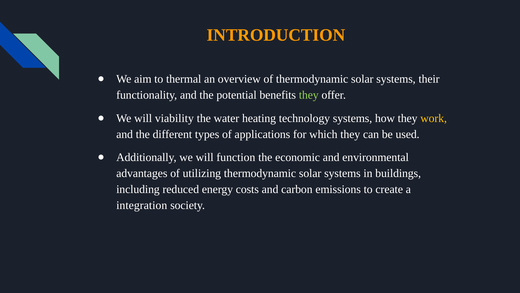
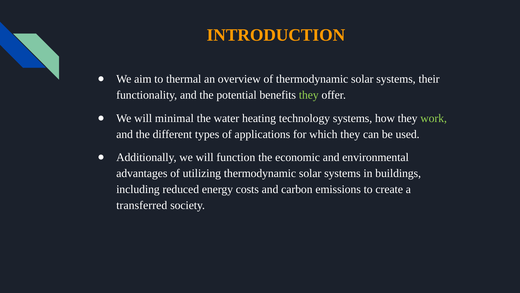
viability: viability -> minimal (174, 118)
work colour: yellow -> light green (434, 118)
integration: integration -> transferred (142, 205)
